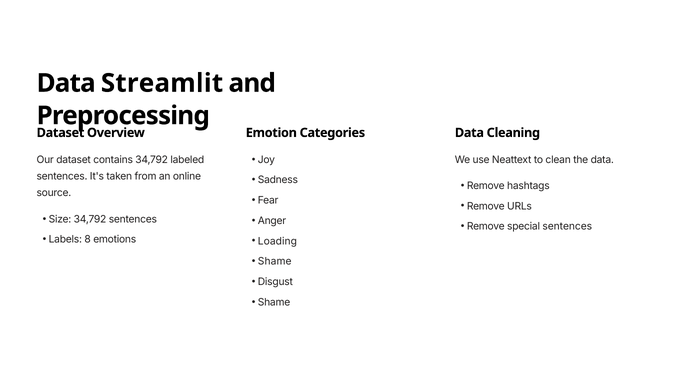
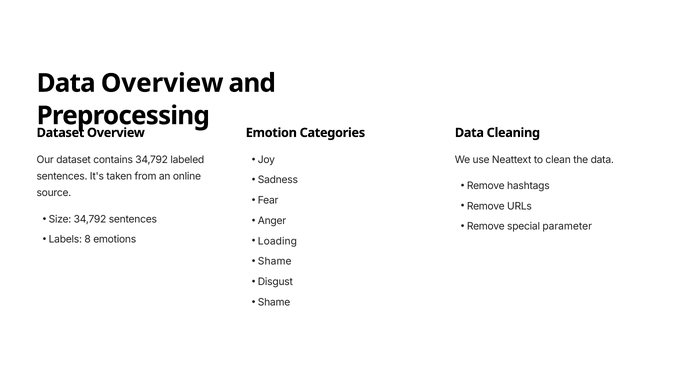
Data Streamlit: Streamlit -> Overview (162, 83)
special sentences: sentences -> parameter (567, 227)
